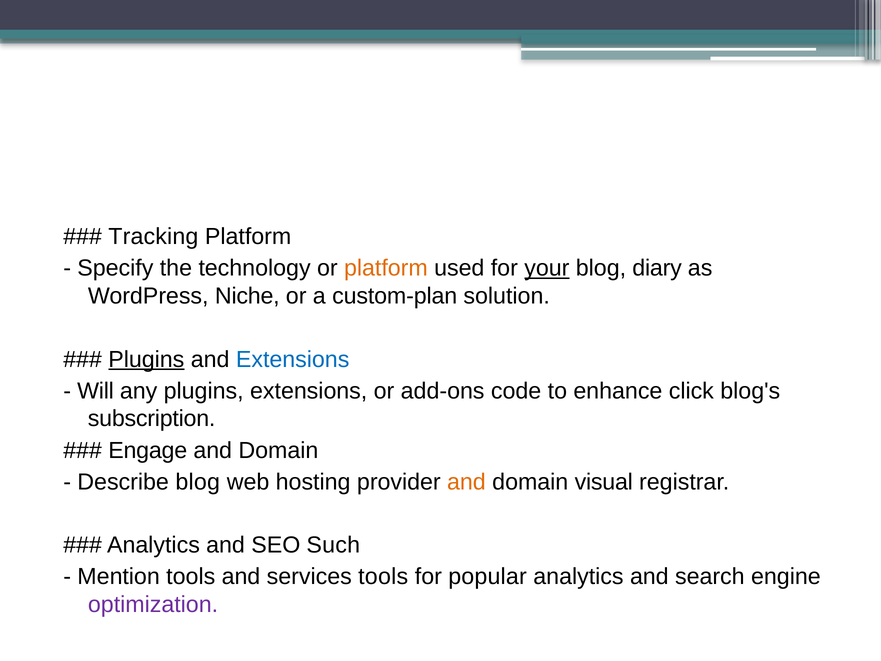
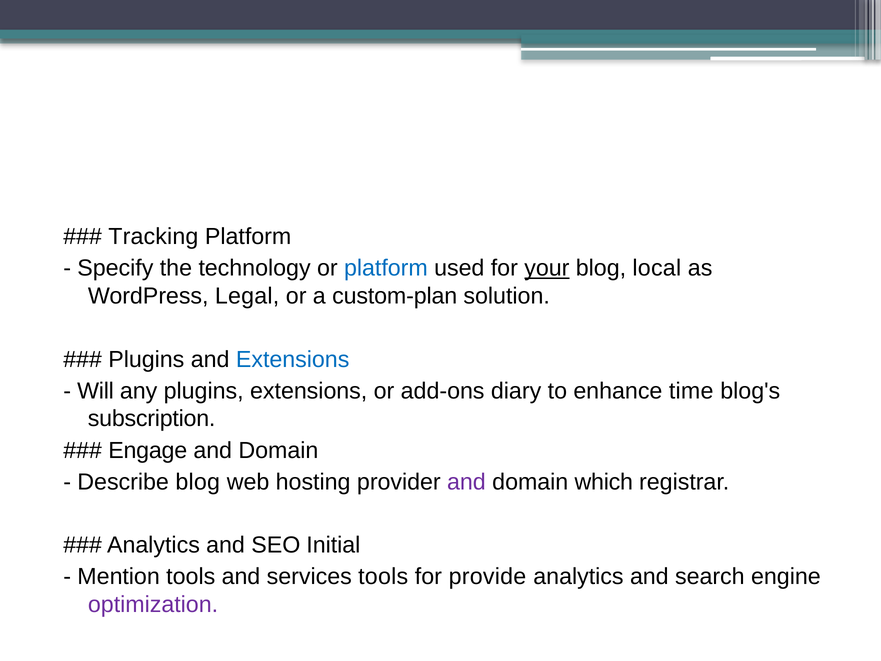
platform colour: orange -> blue (386, 268)
diary: diary -> local (657, 268)
Niche: Niche -> Legal (247, 296)
Plugins underline: present -> none (146, 359)
code: code -> diary (516, 391)
click: click -> time (691, 391)
and colour: orange -> purple (466, 482)
visual: visual -> which (604, 482)
Such: Such -> Initial (333, 545)
popular: popular -> provide (487, 576)
